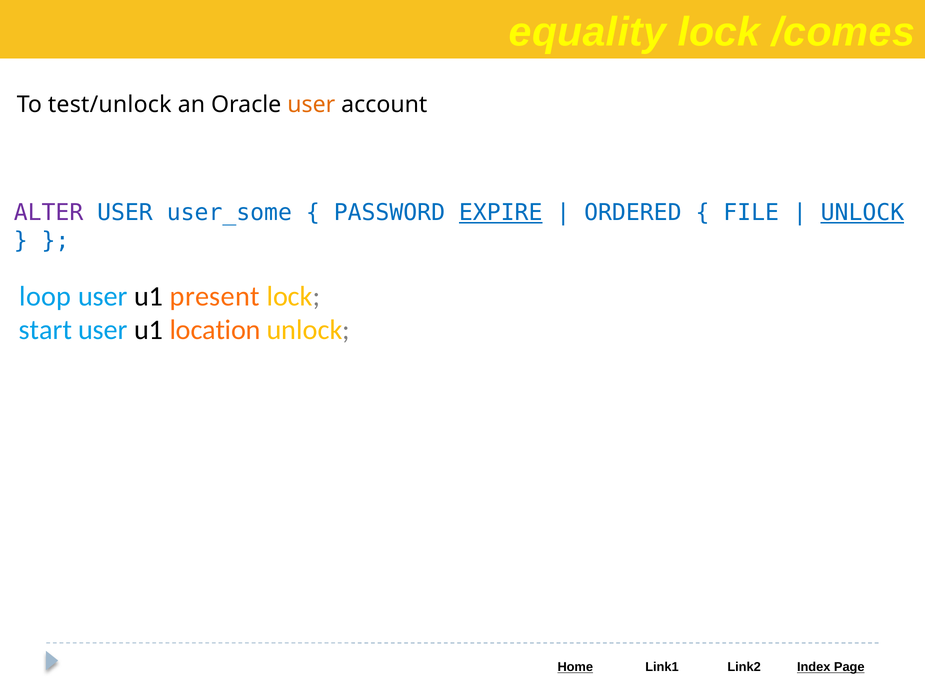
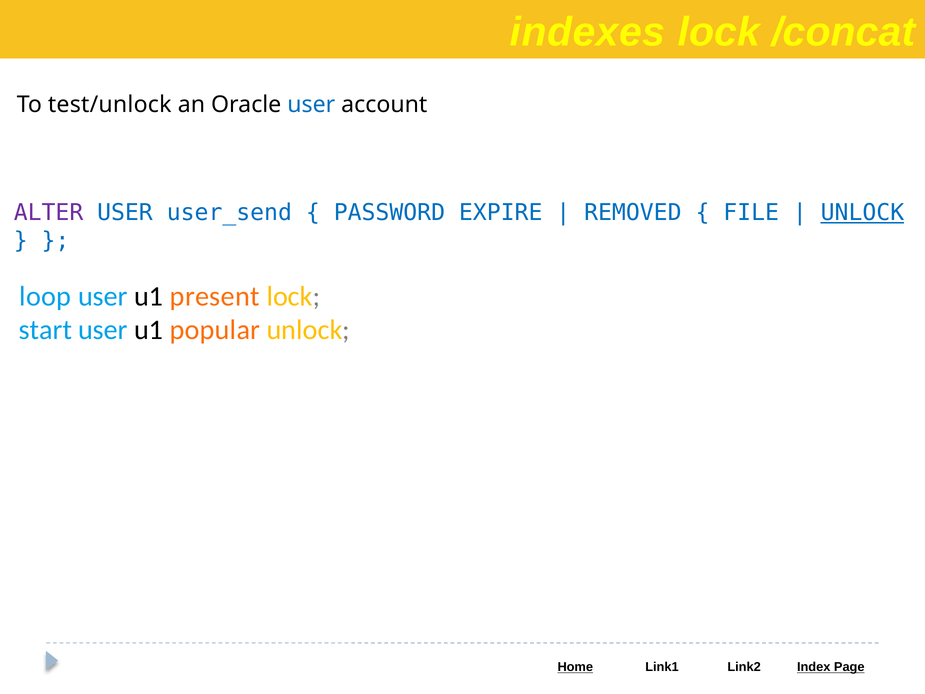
equality: equality -> indexes (587, 32)
/comes: /comes -> /concat (843, 32)
user colour: orange -> blue (311, 105)
user_some: user_some -> user_send (229, 213)
EXPIRE underline: present -> none (501, 213)
ORDERED: ORDERED -> REMOVED (633, 213)
location: location -> popular (215, 330)
